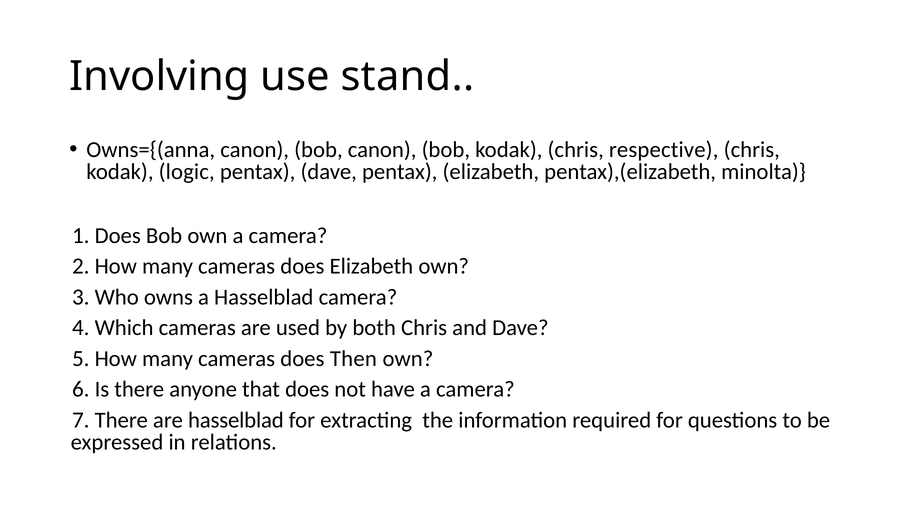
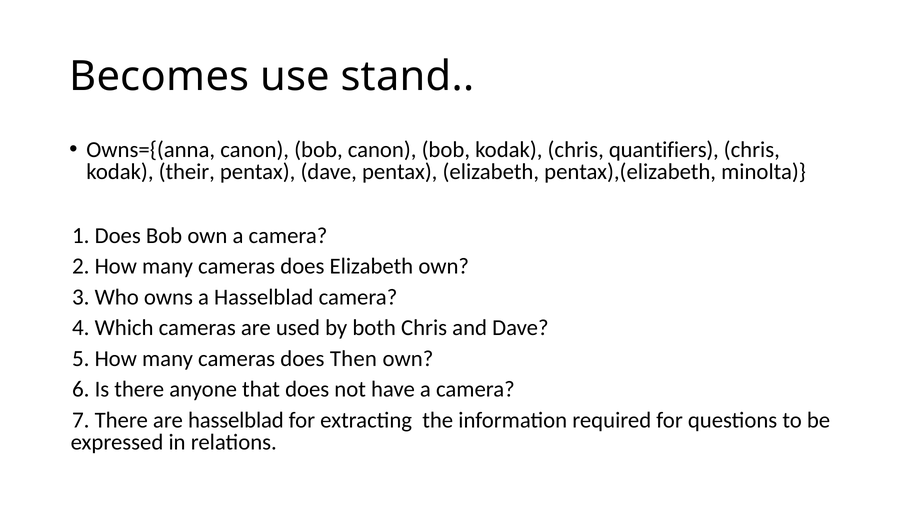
Involving: Involving -> Becomes (159, 76)
respective: respective -> quantifiers (664, 150)
logic: logic -> their (187, 172)
